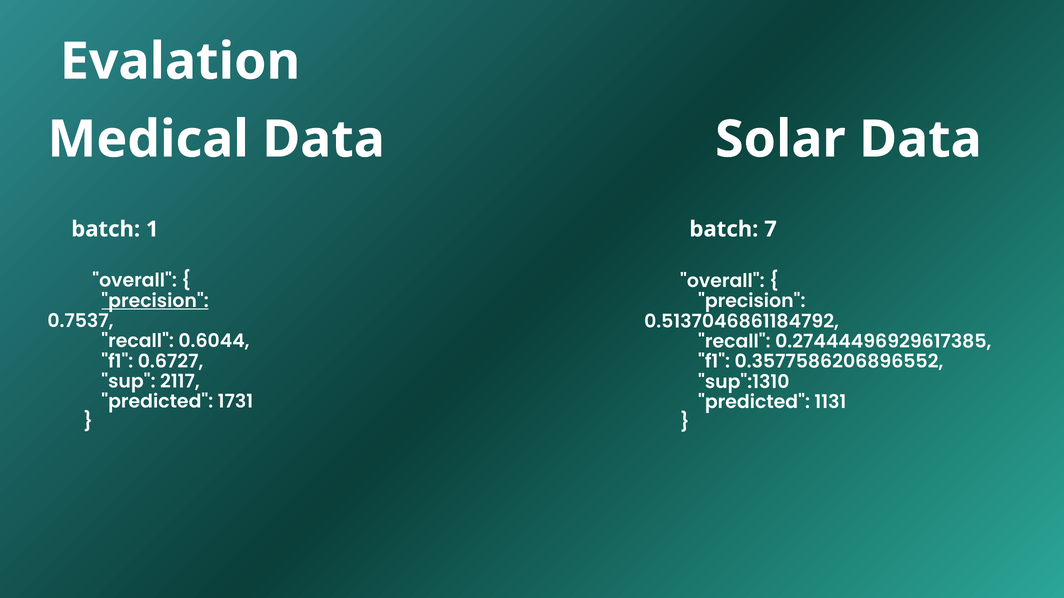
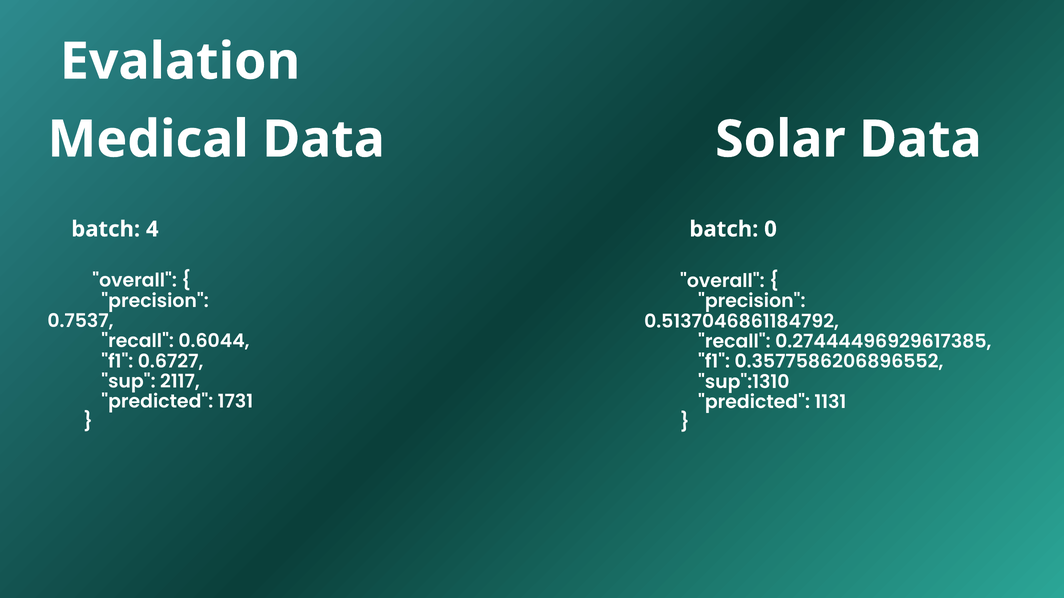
1: 1 -> 4 (152, 229)
7: 7 -> 0 (771, 229)
precision underline: present -> none (155, 301)
